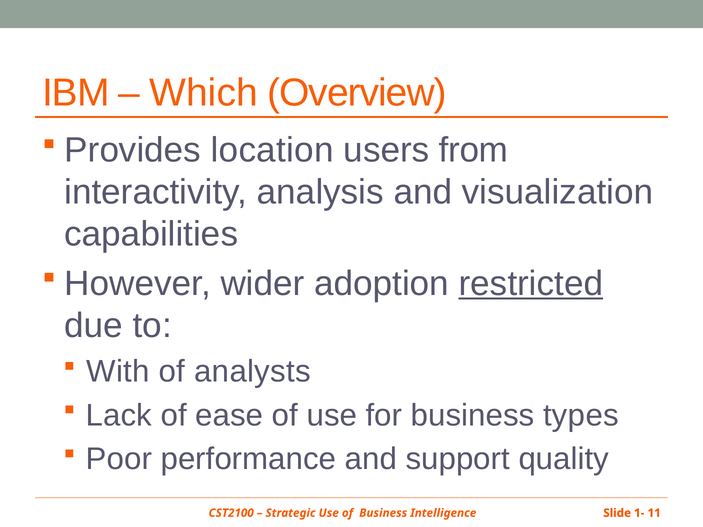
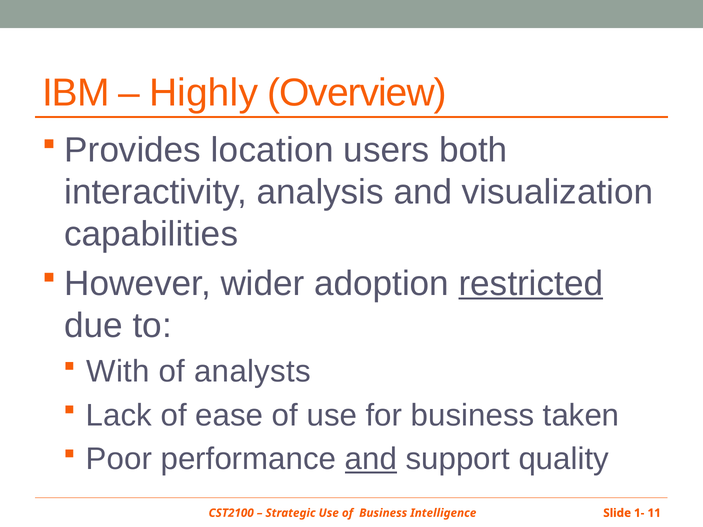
Which: Which -> Highly (204, 93)
from: from -> both (473, 150)
types: types -> taken (581, 415)
and underline: none -> present (371, 459)
